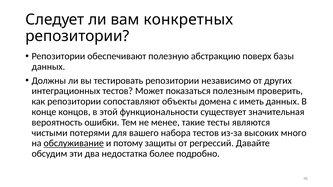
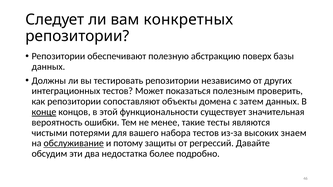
иметь: иметь -> затем (251, 102)
конце underline: none -> present (44, 112)
много: много -> знаем (294, 133)
